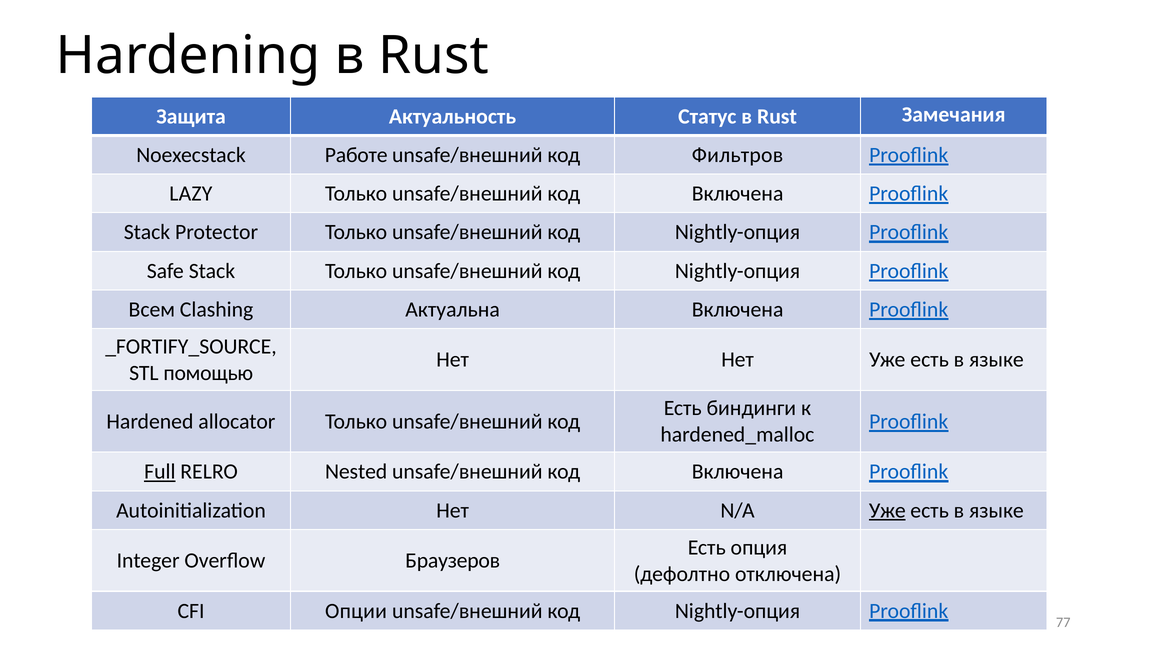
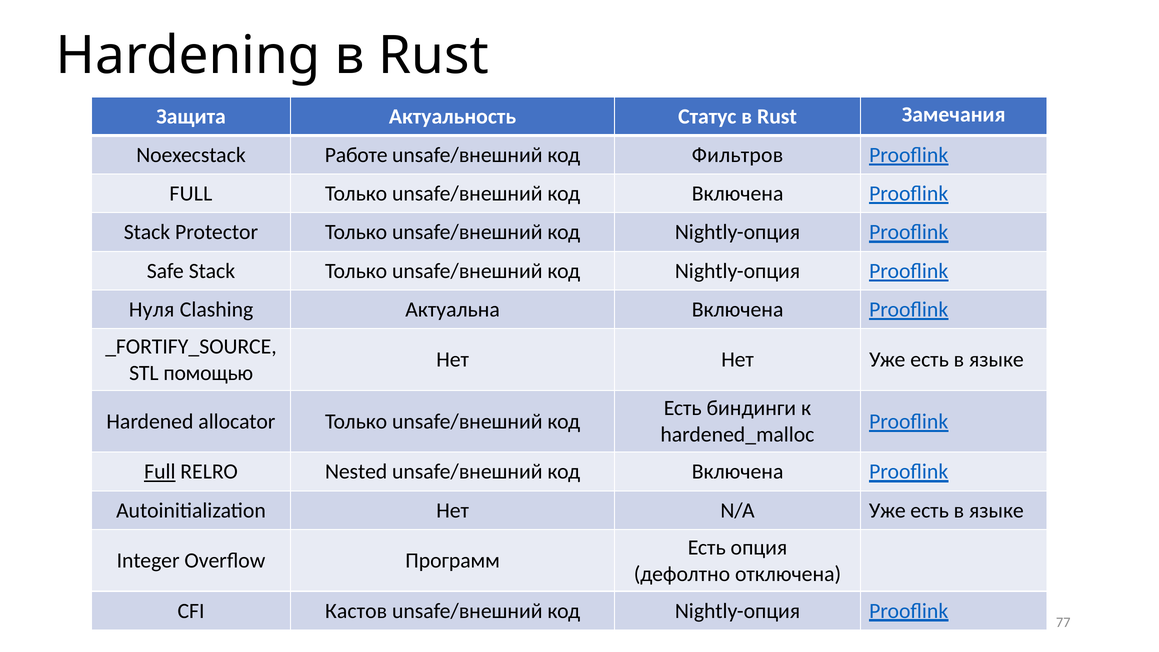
LAZY: LAZY -> FULL (191, 194)
Всем: Всем -> Нуля (152, 310)
Уже underline: present -> none (887, 510)
Браузеров: Браузеров -> Программ (453, 561)
Опции: Опции -> Кастов (356, 611)
